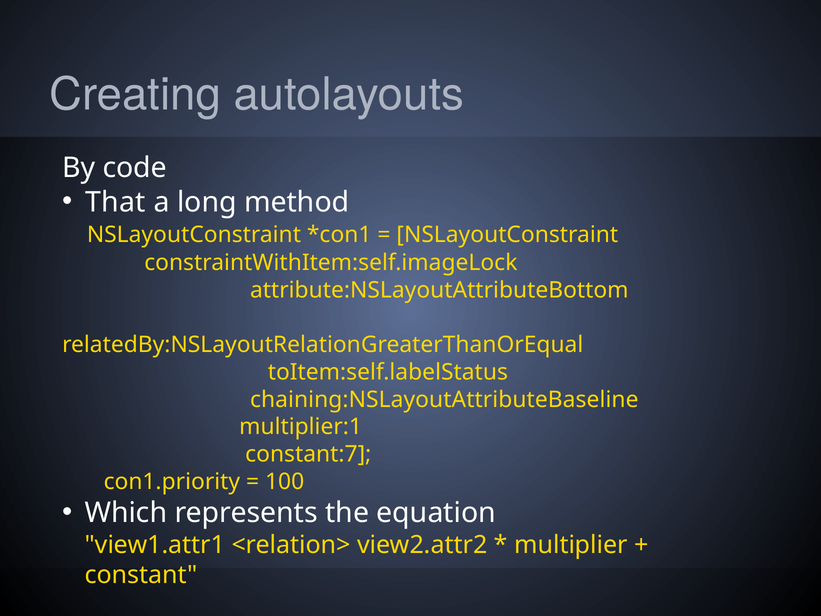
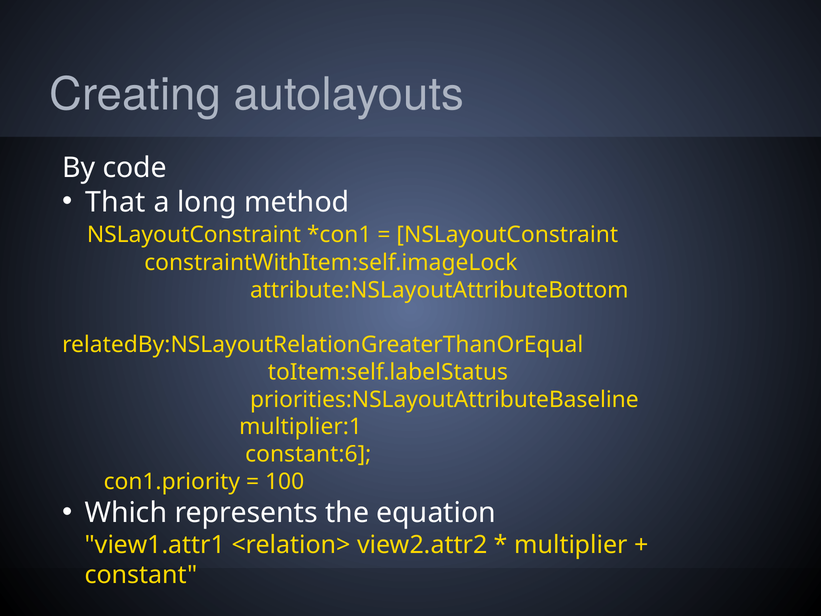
chaining:NSLayoutAttributeBaseline: chaining:NSLayoutAttributeBaseline -> priorities:NSLayoutAttributeBaseline (444, 399)
constant:7: constant:7 -> constant:6 (308, 454)
